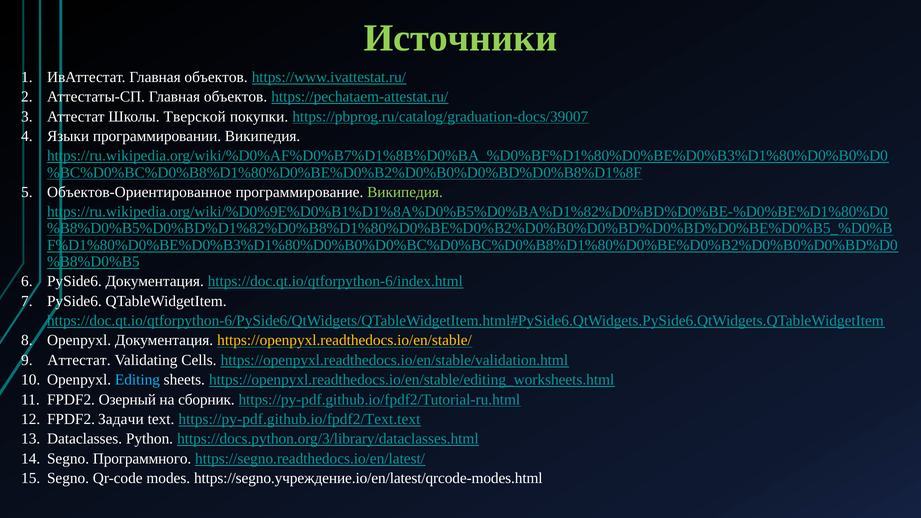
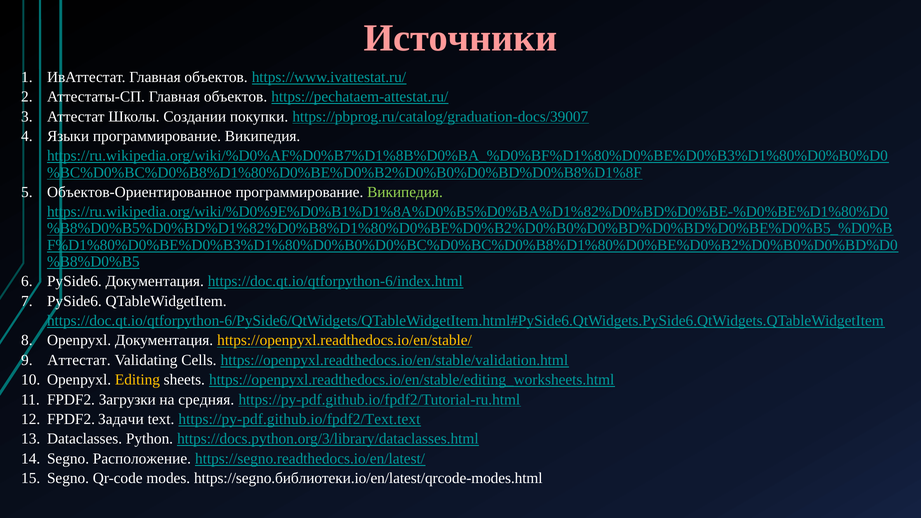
Источники colour: light green -> pink (461, 38)
Тверской: Тверской -> Создании (195, 117)
Языки программировании: программировании -> программирование (157, 136)
Editing colour: light blue -> yellow (137, 380)
Озерный: Озерный -> Загрузки (127, 400)
сборник: сборник -> средняя (206, 400)
Программного: Программного -> Расположение (142, 459)
https://segno.учреждение.io/en/latest/qrcode-modes.html: https://segno.учреждение.io/en/latest/qrcode-modes.html -> https://segno.библиотеки.io/en/latest/qrcode-modes.html (368, 478)
